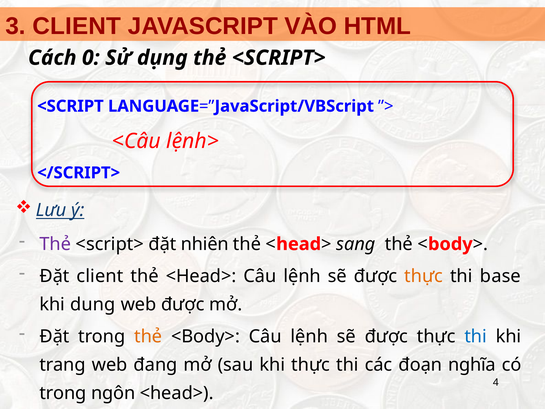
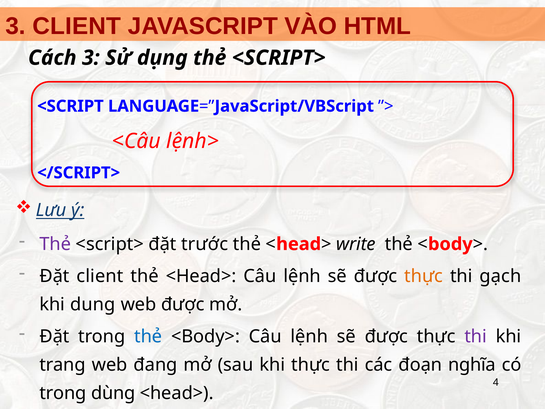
Cách 0: 0 -> 3 (91, 58)
nhiên: nhiên -> trước (205, 244)
sang: sang -> write (356, 244)
base: base -> gạch (500, 276)
thẻ colour: orange -> blue (148, 336)
thi colour: blue -> purple (476, 336)
ngôn: ngôn -> dùng (113, 393)
